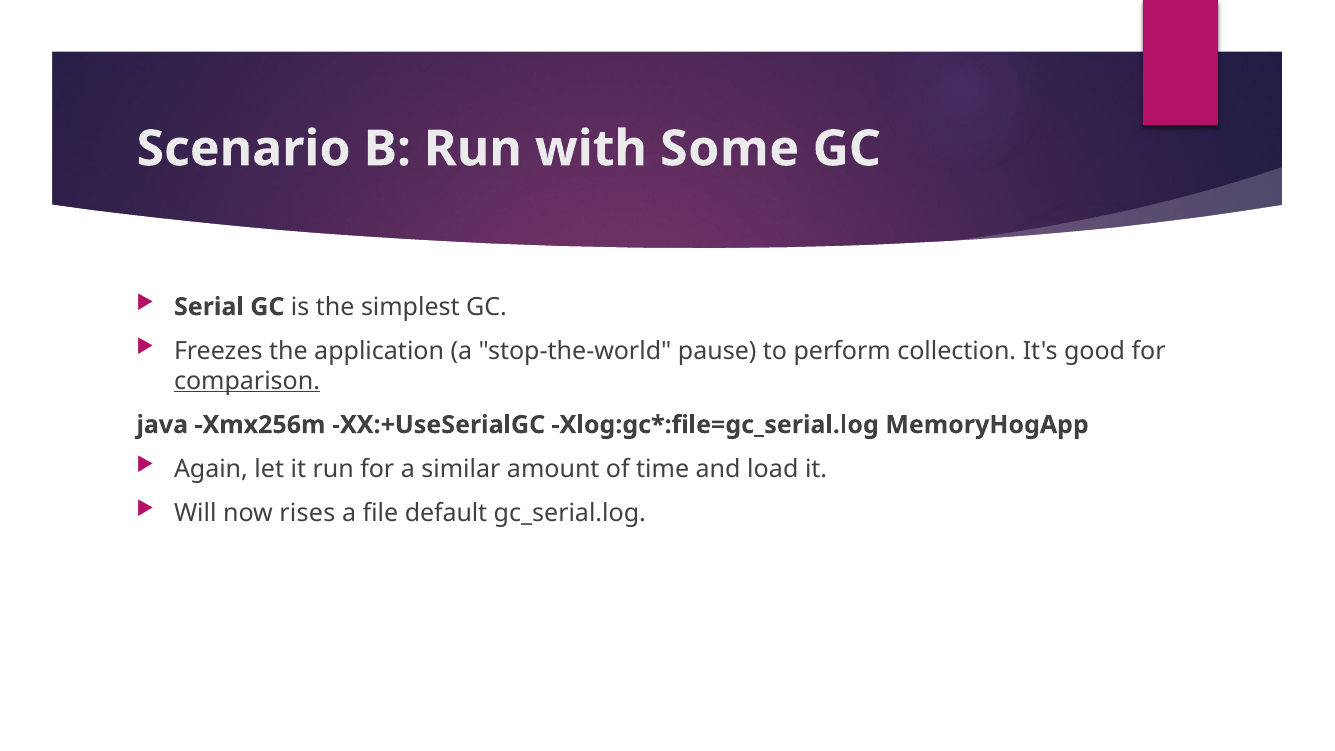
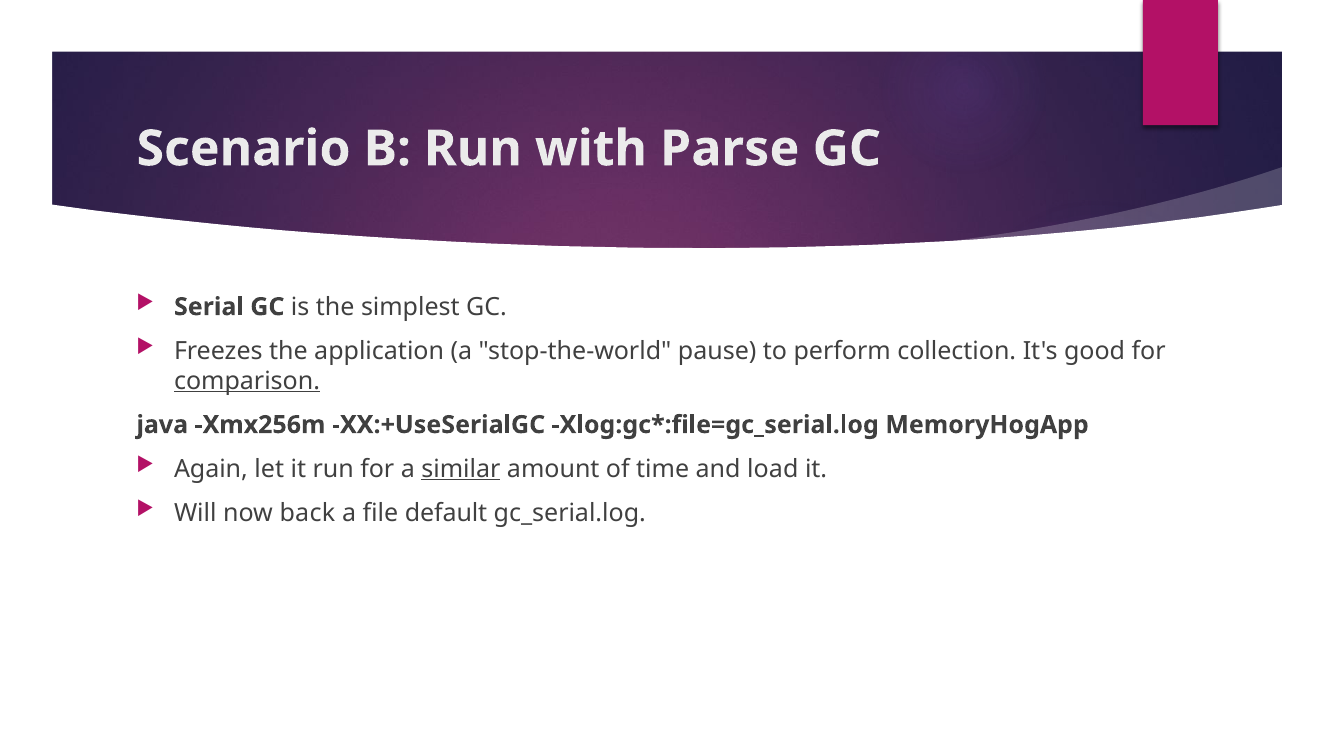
Some: Some -> Parse (730, 149)
similar underline: none -> present (461, 469)
rises: rises -> back (307, 513)
